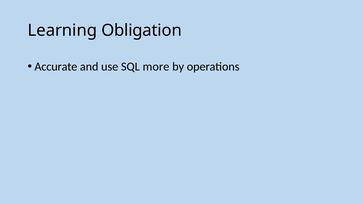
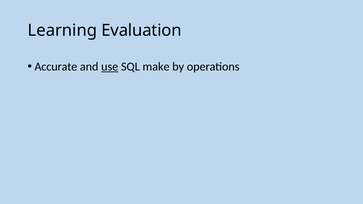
Obligation: Obligation -> Evaluation (142, 30)
use underline: none -> present (110, 67)
more: more -> make (156, 67)
